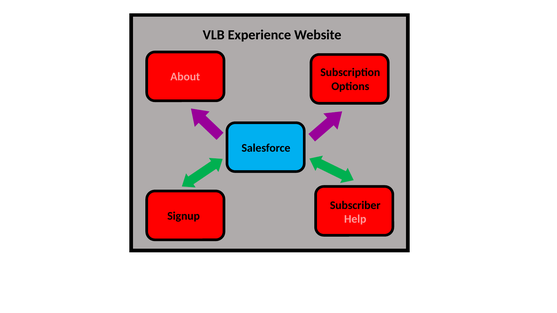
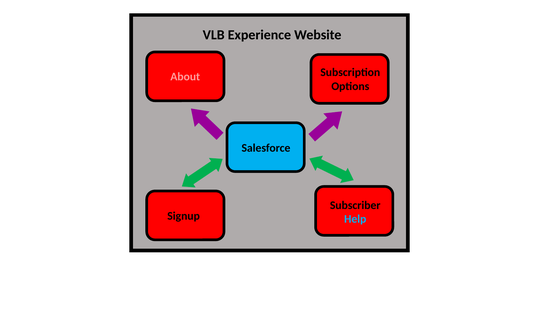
Help colour: pink -> light blue (355, 219)
